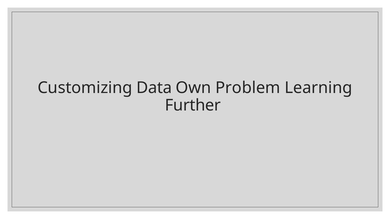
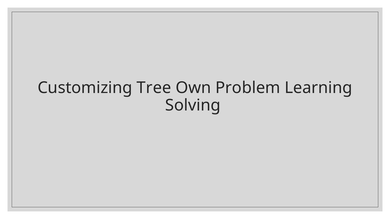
Data: Data -> Tree (154, 88)
Further: Further -> Solving (193, 105)
